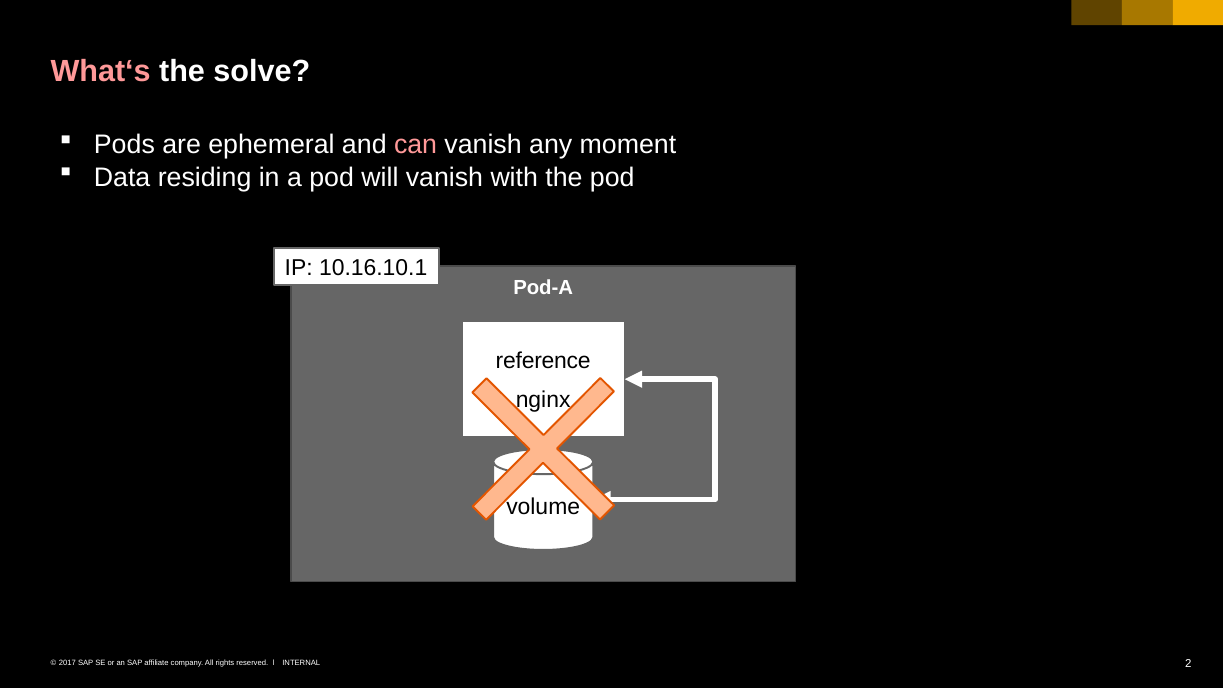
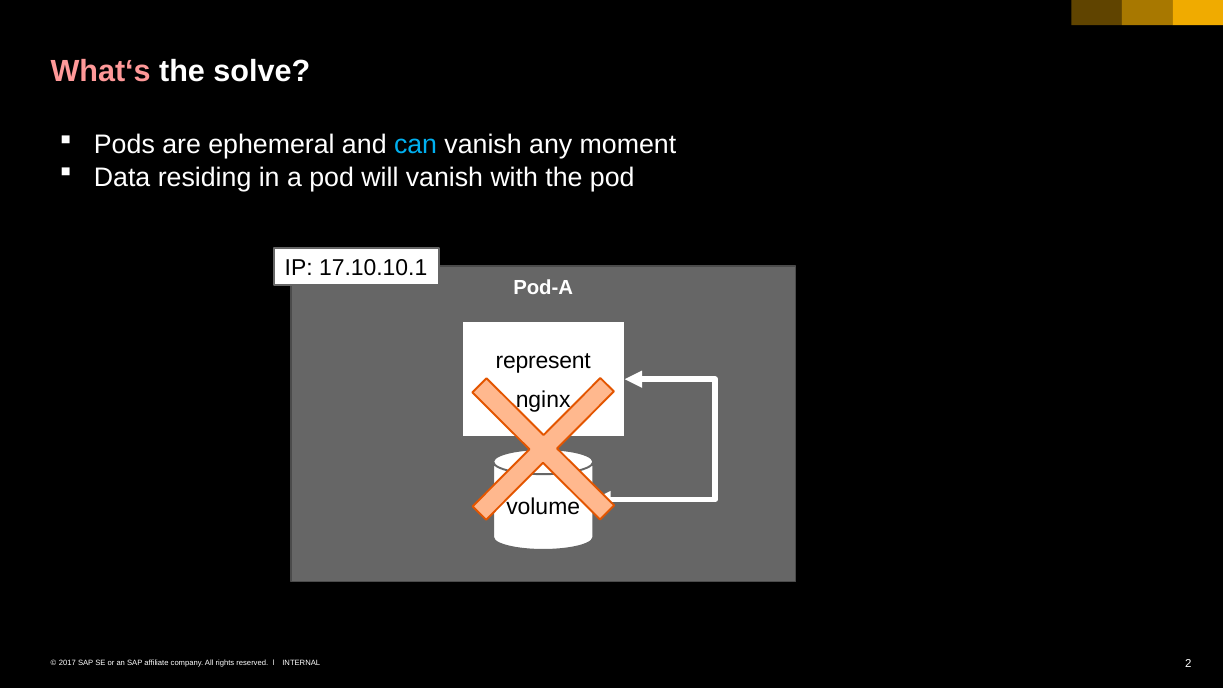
can colour: pink -> light blue (416, 145)
10.16.10.1: 10.16.10.1 -> 17.10.10.1 (373, 268)
reference: reference -> represent (543, 361)
